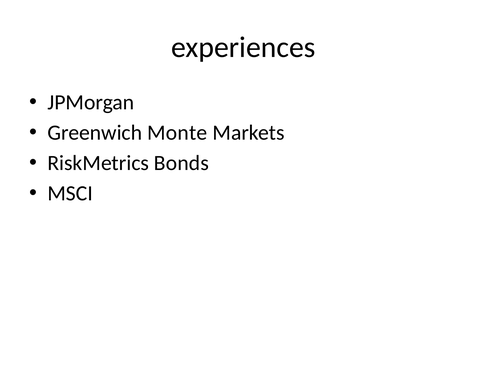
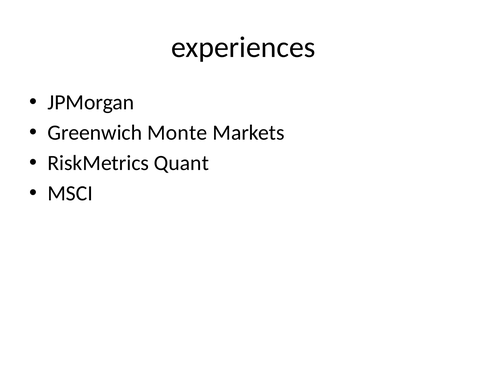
Bonds: Bonds -> Quant (181, 163)
